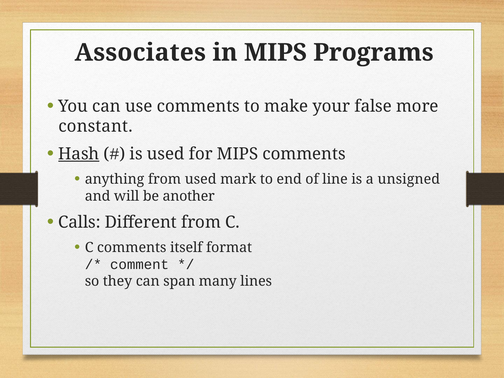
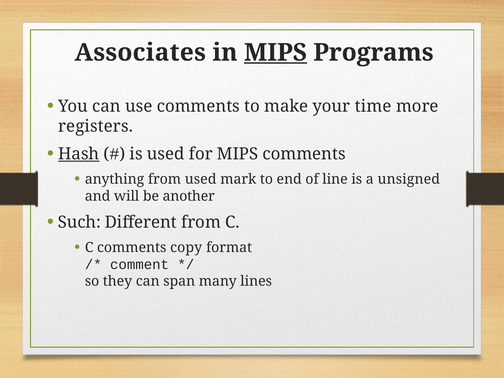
MIPS underline: none -> present (275, 53)
false: false -> time (373, 106)
constant: constant -> registers (96, 126)
Calls: Calls -> Such (79, 222)
itself: itself -> copy (186, 248)
